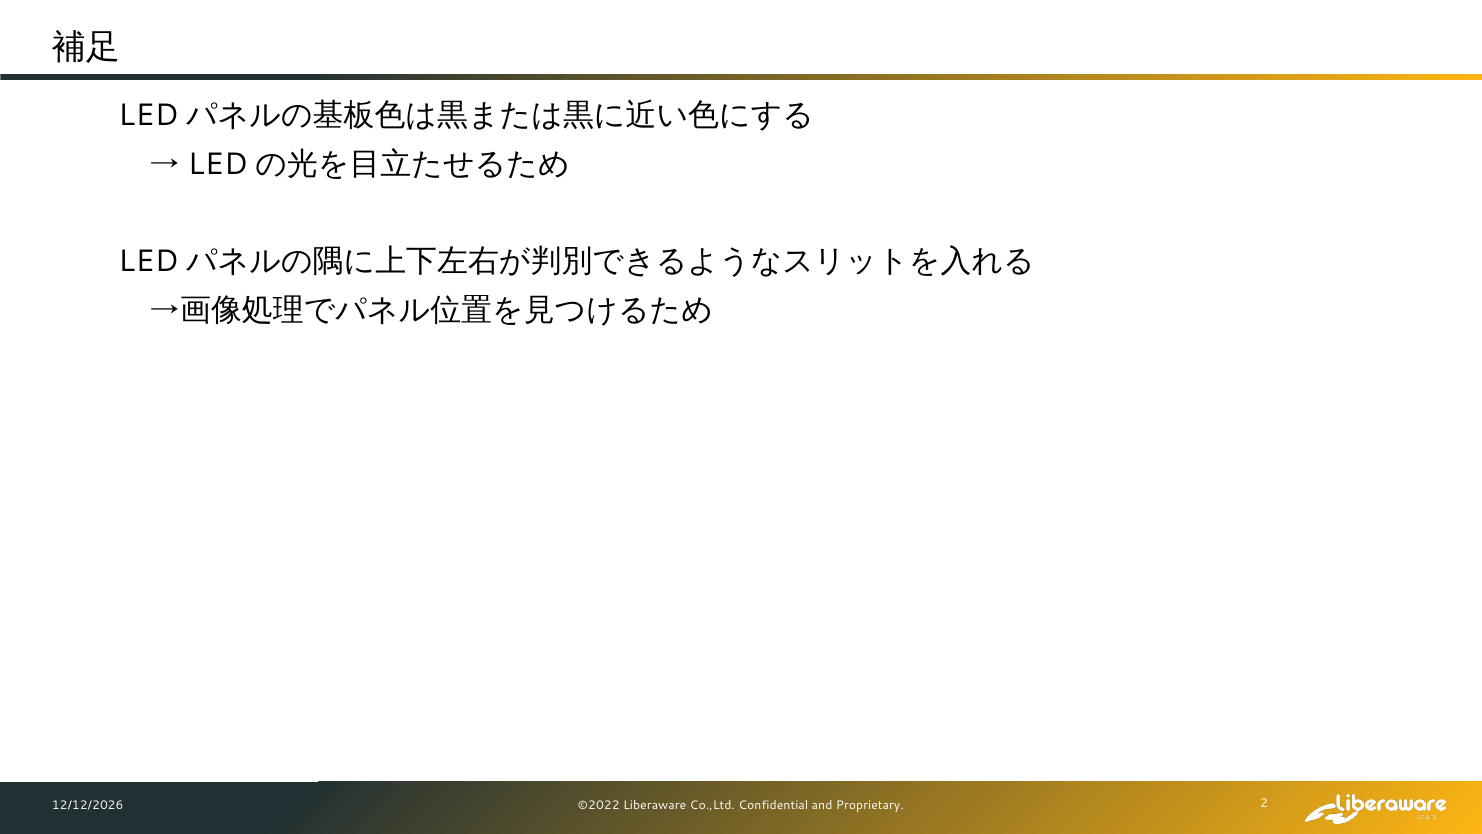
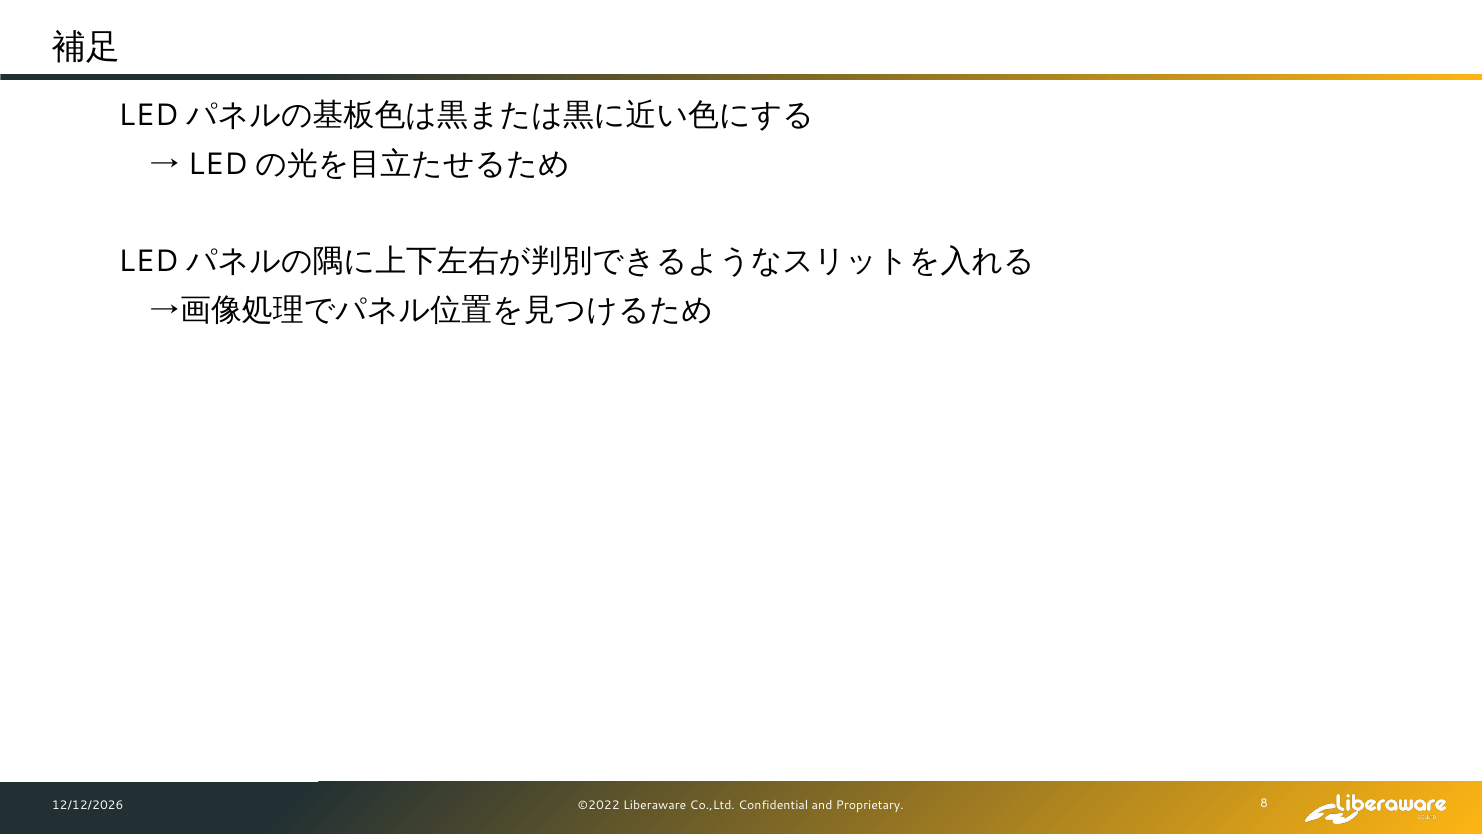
2: 2 -> 8 (1264, 803)
